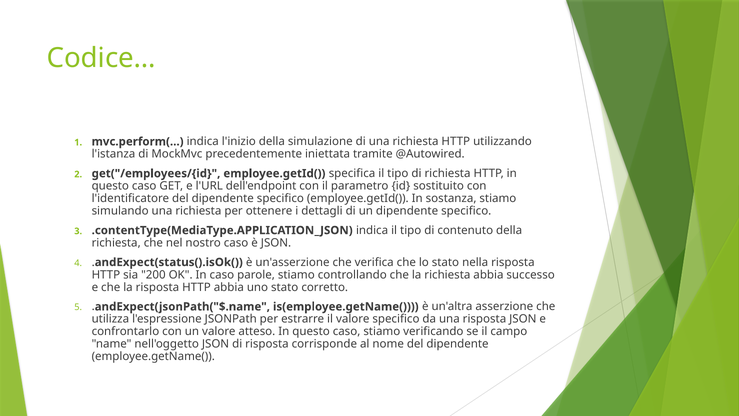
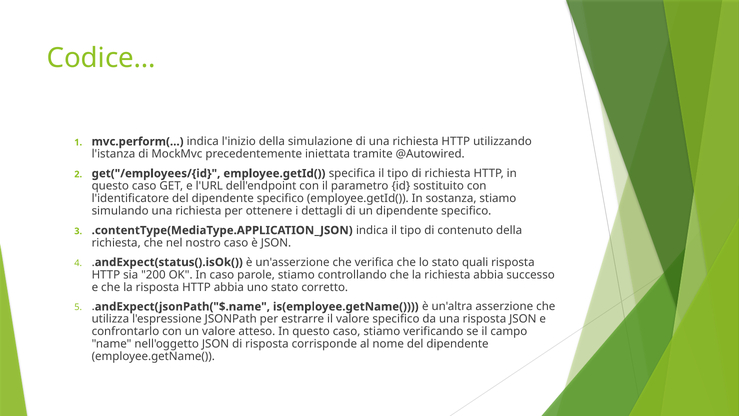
nella: nella -> quali (475, 262)
